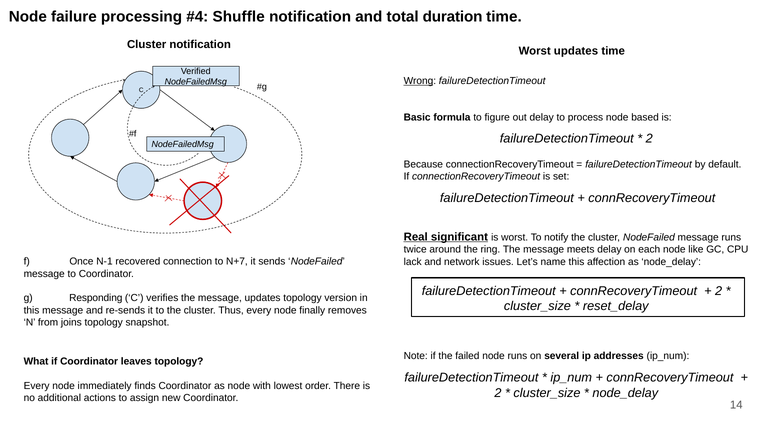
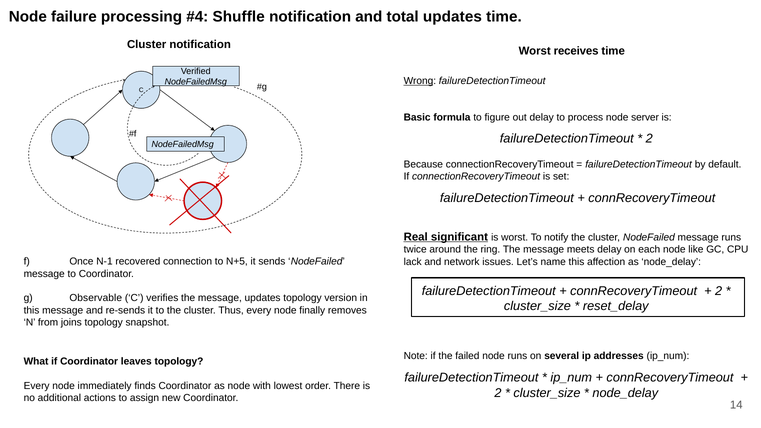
total duration: duration -> updates (452, 17)
Worst updates: updates -> receives (576, 51)
based: based -> server (645, 117)
N+7: N+7 -> N+5 (237, 262)
Responding: Responding -> Observable (96, 298)
